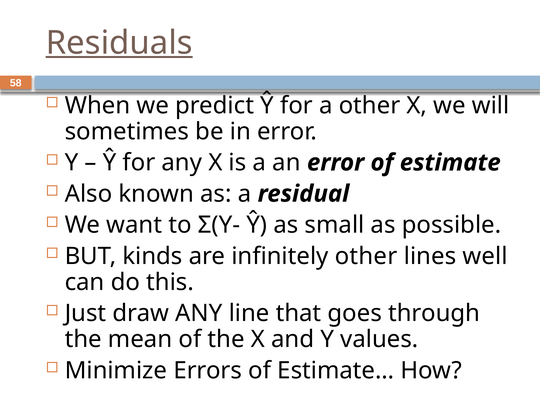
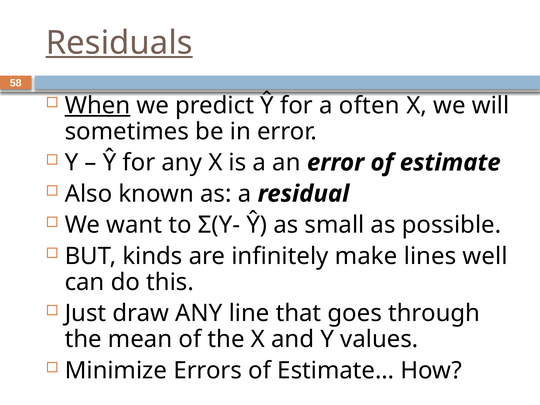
When underline: none -> present (97, 105)
a other: other -> often (369, 105)
infinitely other: other -> make (366, 256)
